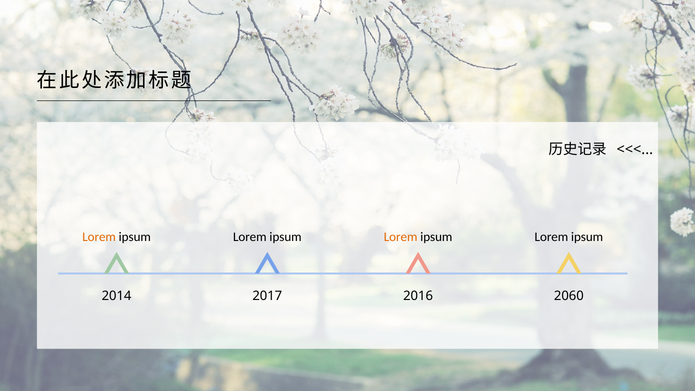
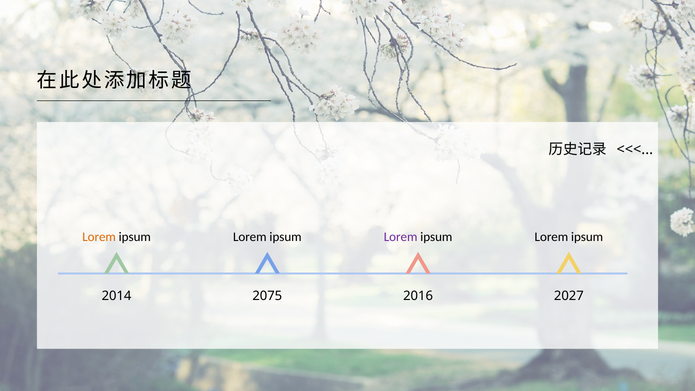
Lorem colour: orange -> purple (401, 237)
2017: 2017 -> 2075 (267, 296)
2060: 2060 -> 2027 (569, 296)
